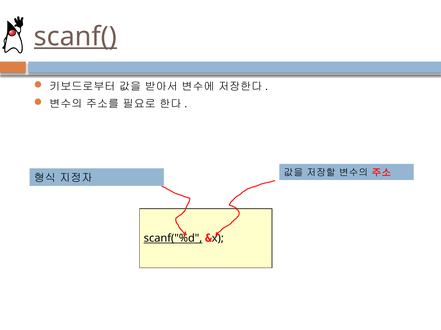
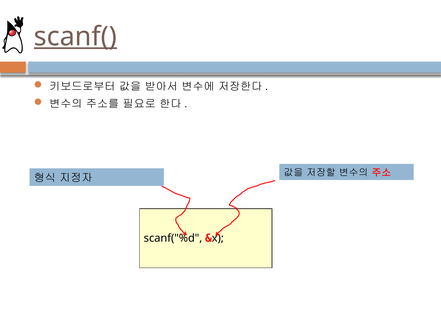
scanf("%d underline: present -> none (173, 239)
